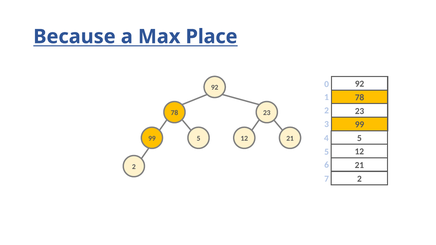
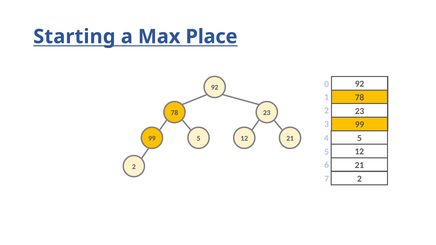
Because: Because -> Starting (74, 37)
